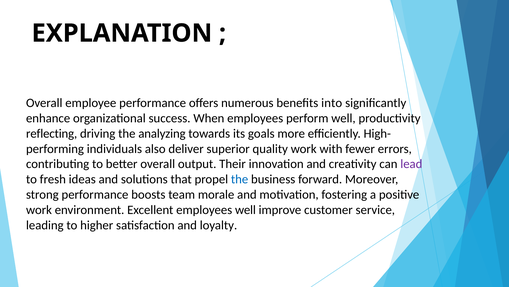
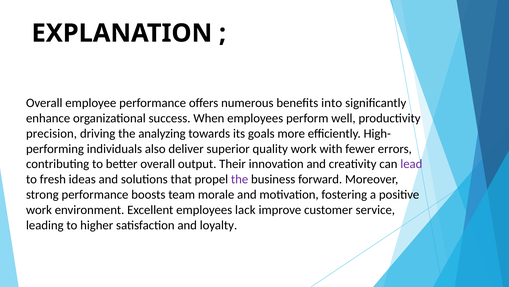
reflecting: reflecting -> precision (52, 133)
the colour: blue -> purple (240, 179)
employees well: well -> lack (245, 210)
